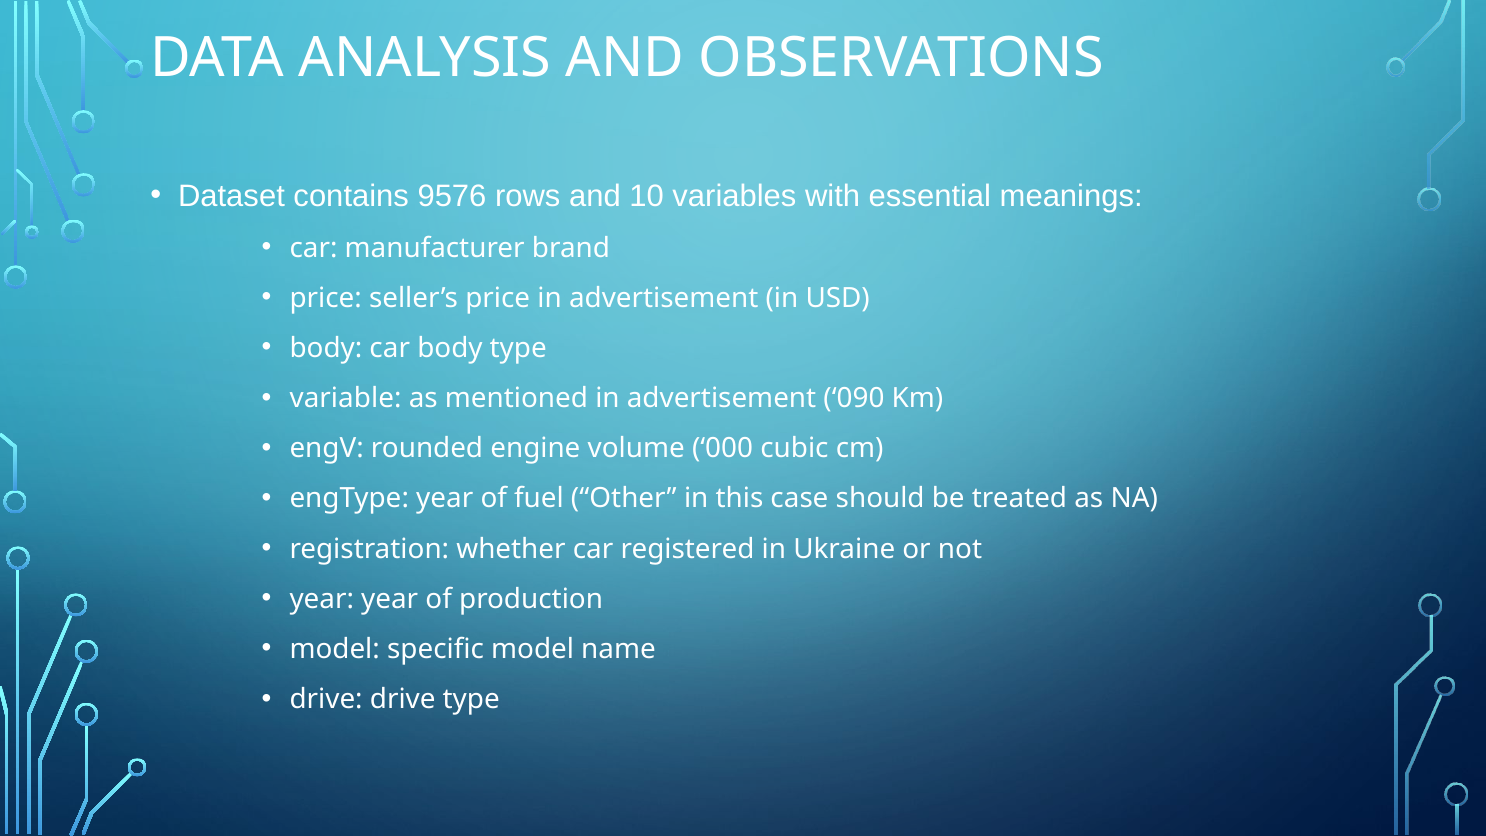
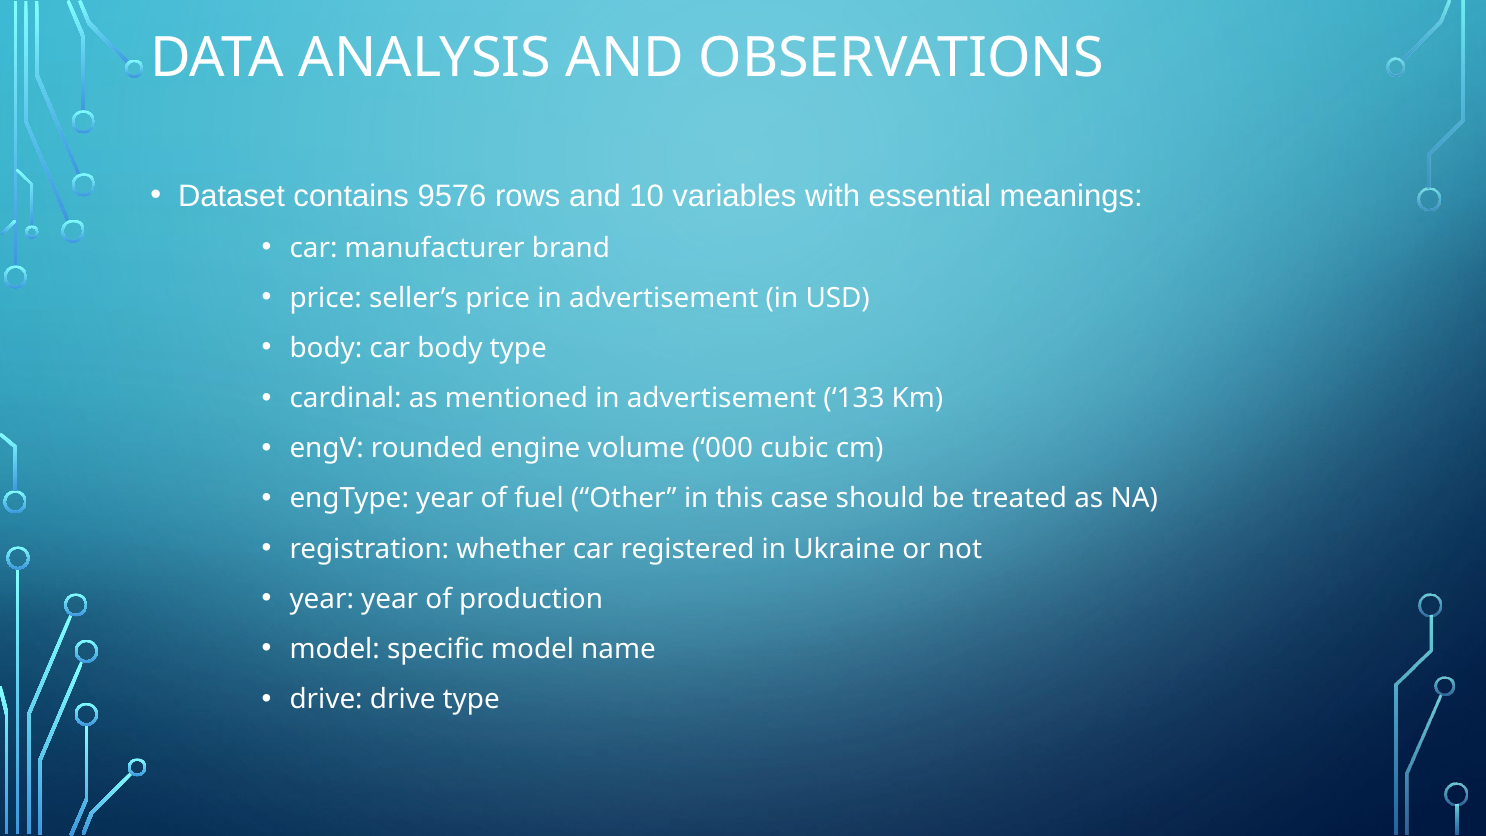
variable: variable -> cardinal (346, 398)
090: 090 -> 133 (854, 398)
